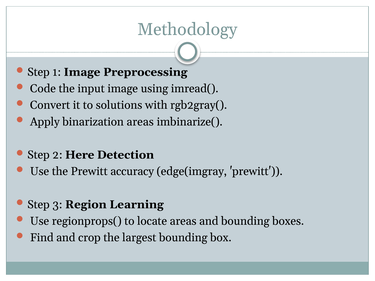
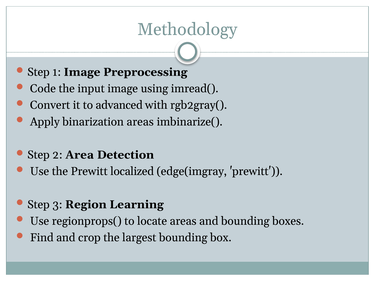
solutions: solutions -> advanced (119, 105)
Here: Here -> Area (80, 155)
accuracy: accuracy -> localized (132, 172)
